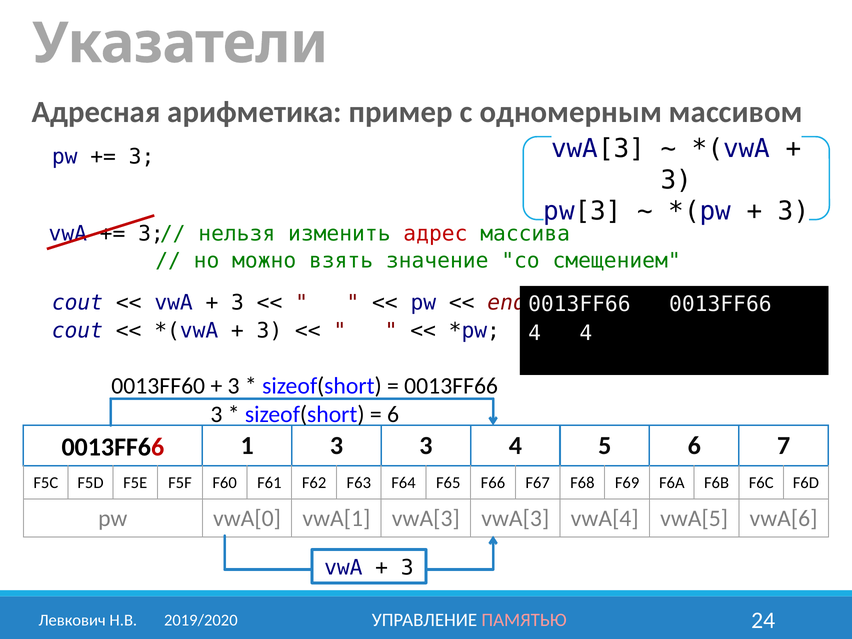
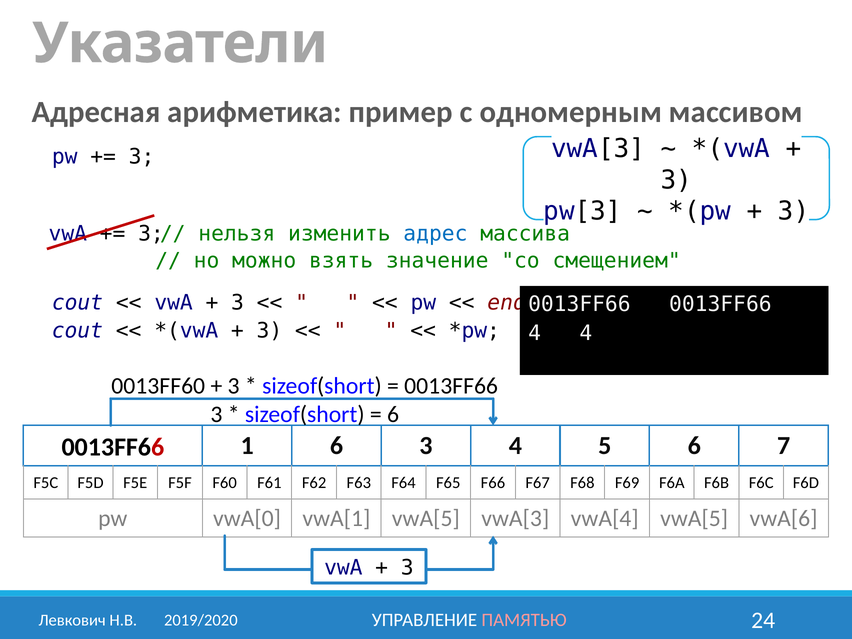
адрес colour: red -> blue (435, 234)
1 3: 3 -> 6 (337, 446)
vwA[1 vwA[3: vwA[3 -> vwA[5 (426, 518)
